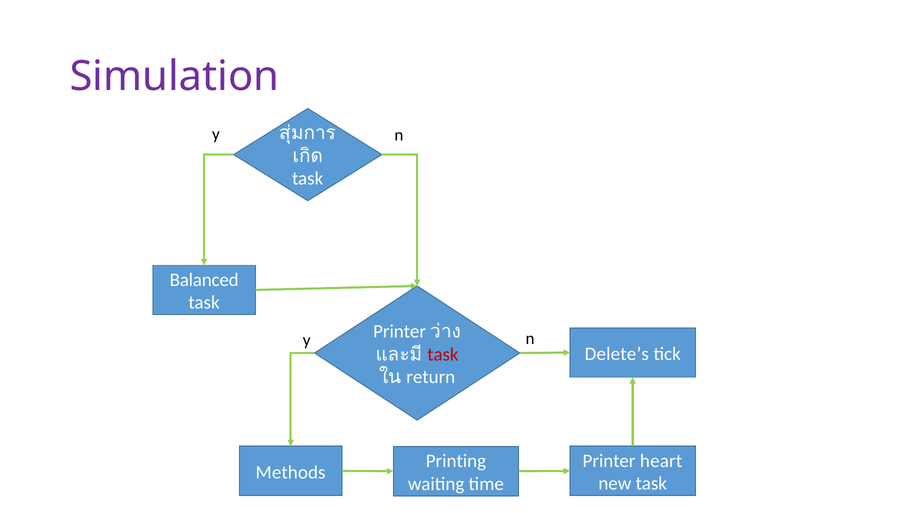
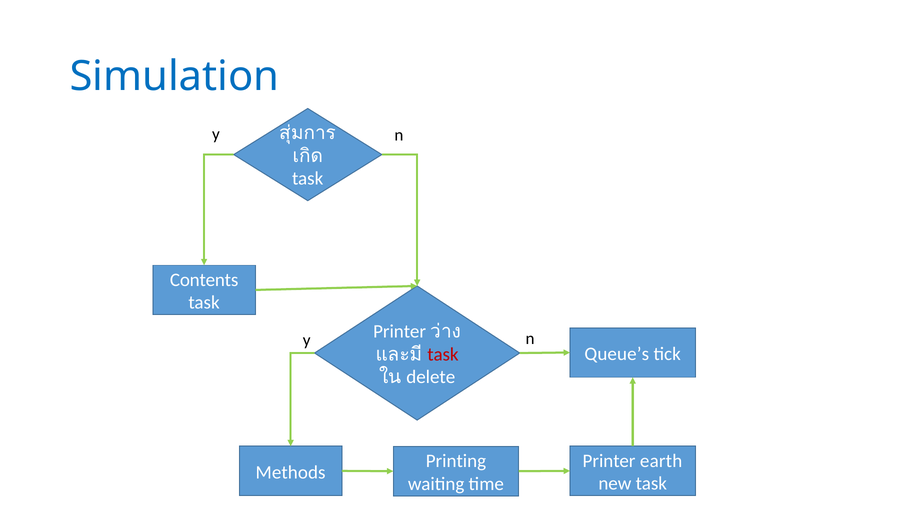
Simulation colour: purple -> blue (174, 77)
Balanced: Balanced -> Contents (204, 280)
Delete’s: Delete’s -> Queue’s (617, 354)
return: return -> delete (431, 377)
heart: heart -> earth (661, 461)
